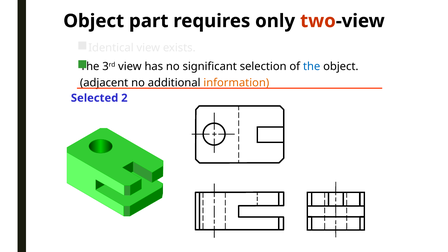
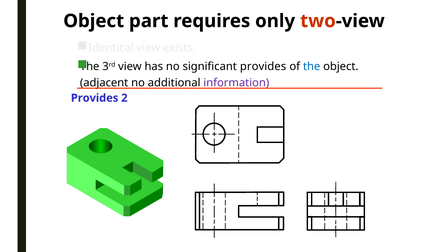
significant selection: selection -> provides (263, 67)
information colour: orange -> purple (236, 83)
Selected: Selected -> Provides (95, 98)
